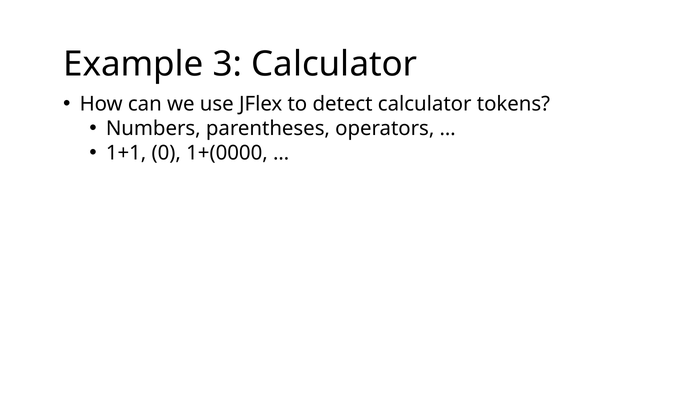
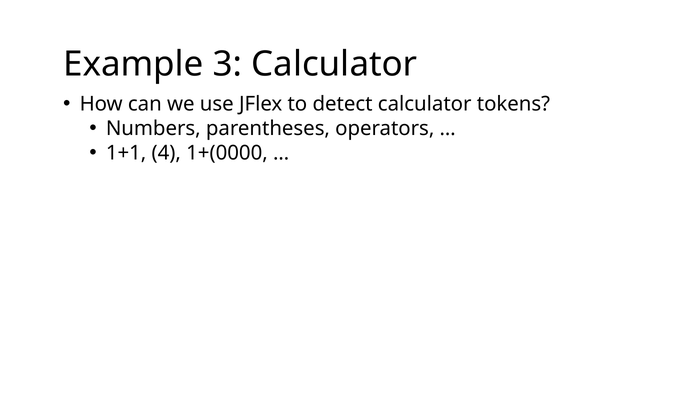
0: 0 -> 4 (166, 153)
